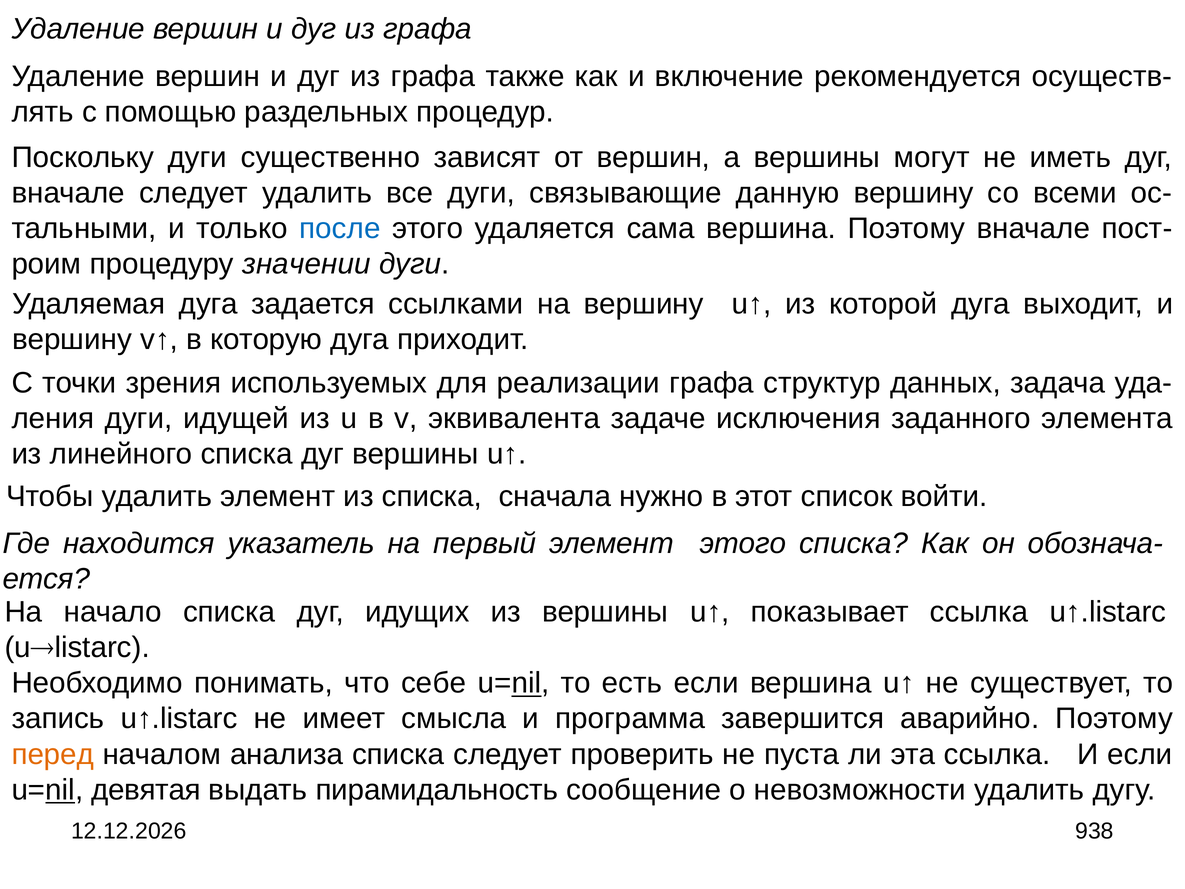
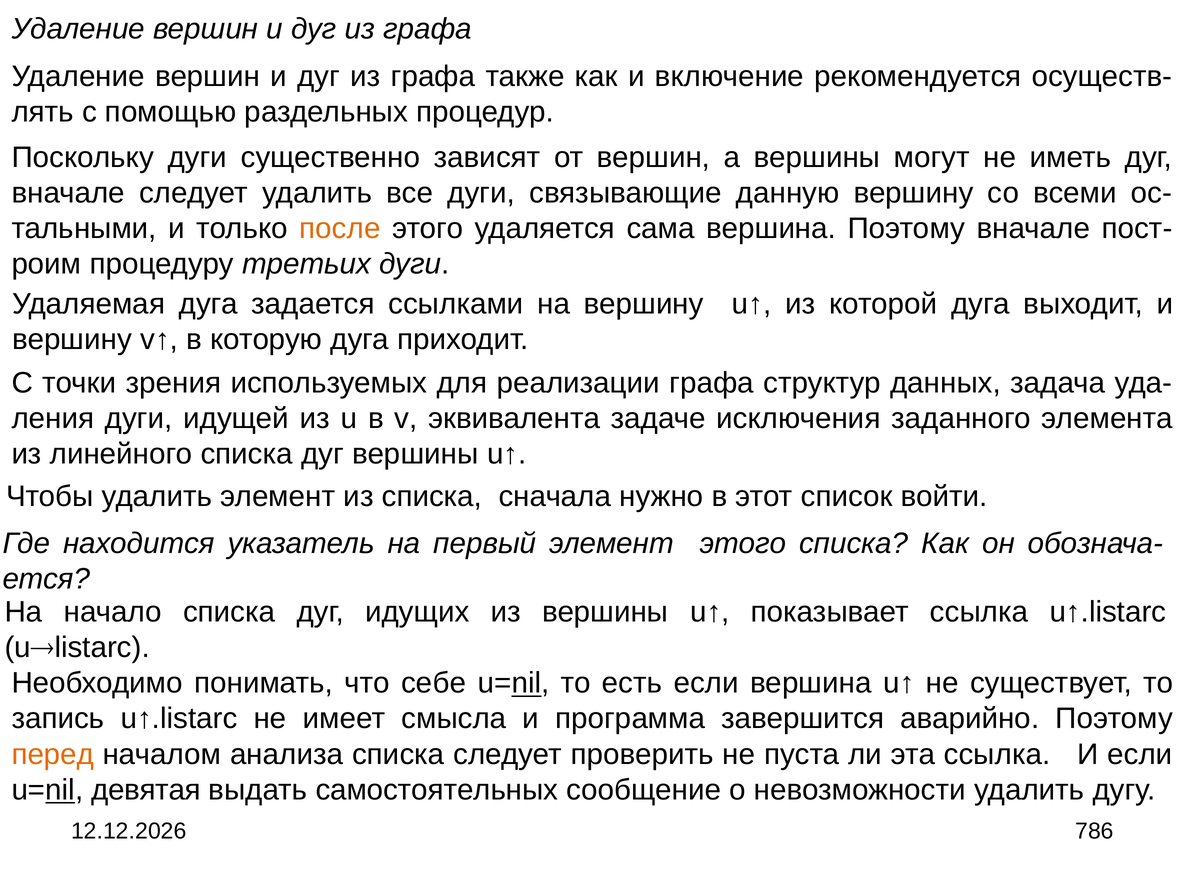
после colour: blue -> orange (340, 228)
значении: значении -> третьих (307, 264)
пирамидальность: пирамидальность -> самостоятельных (437, 790)
938: 938 -> 786 (1095, 831)
